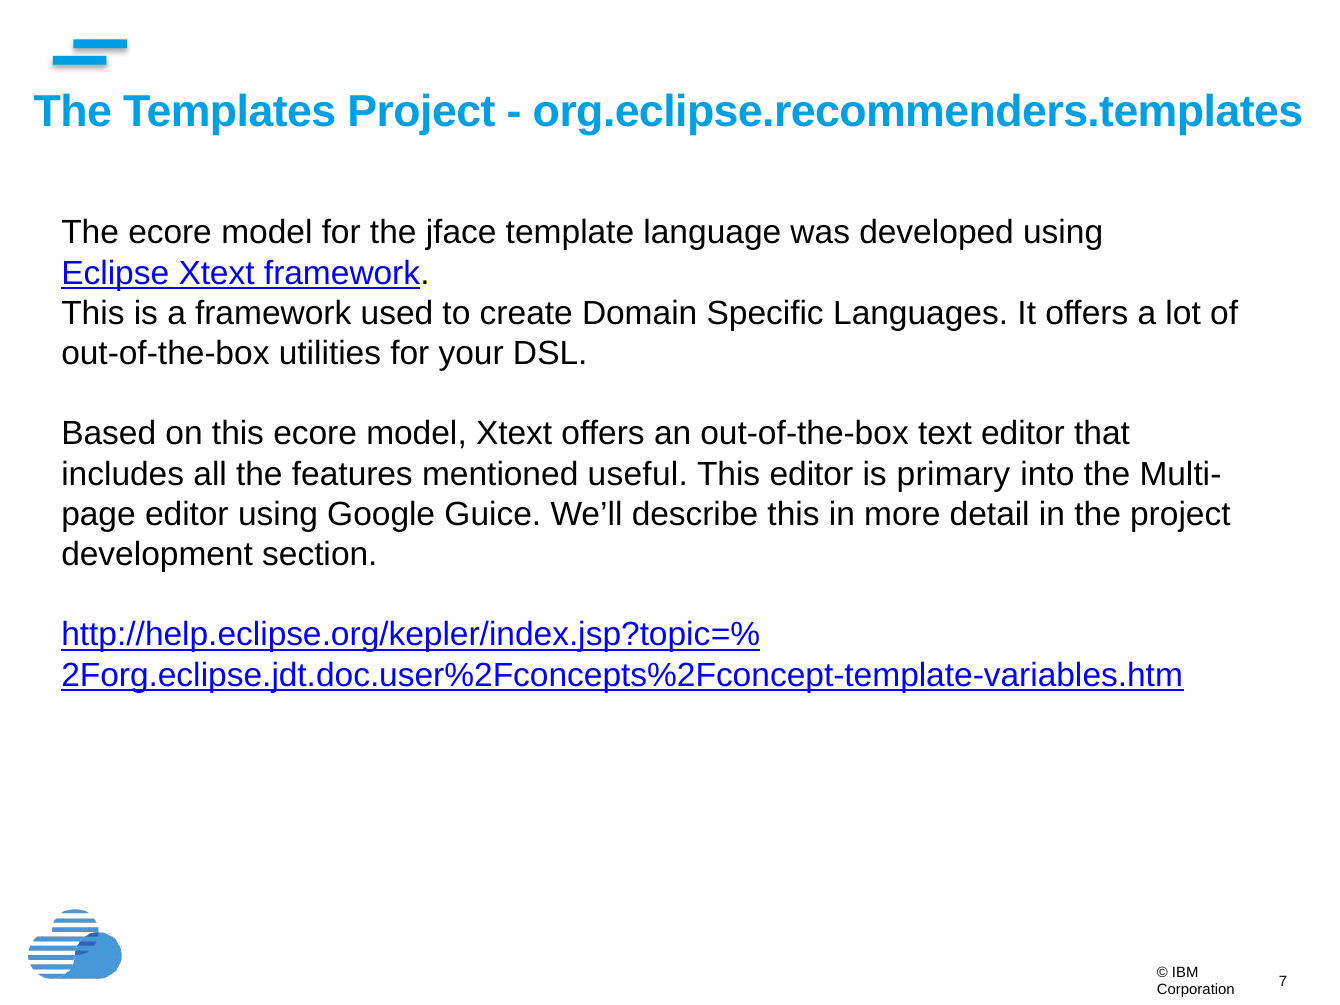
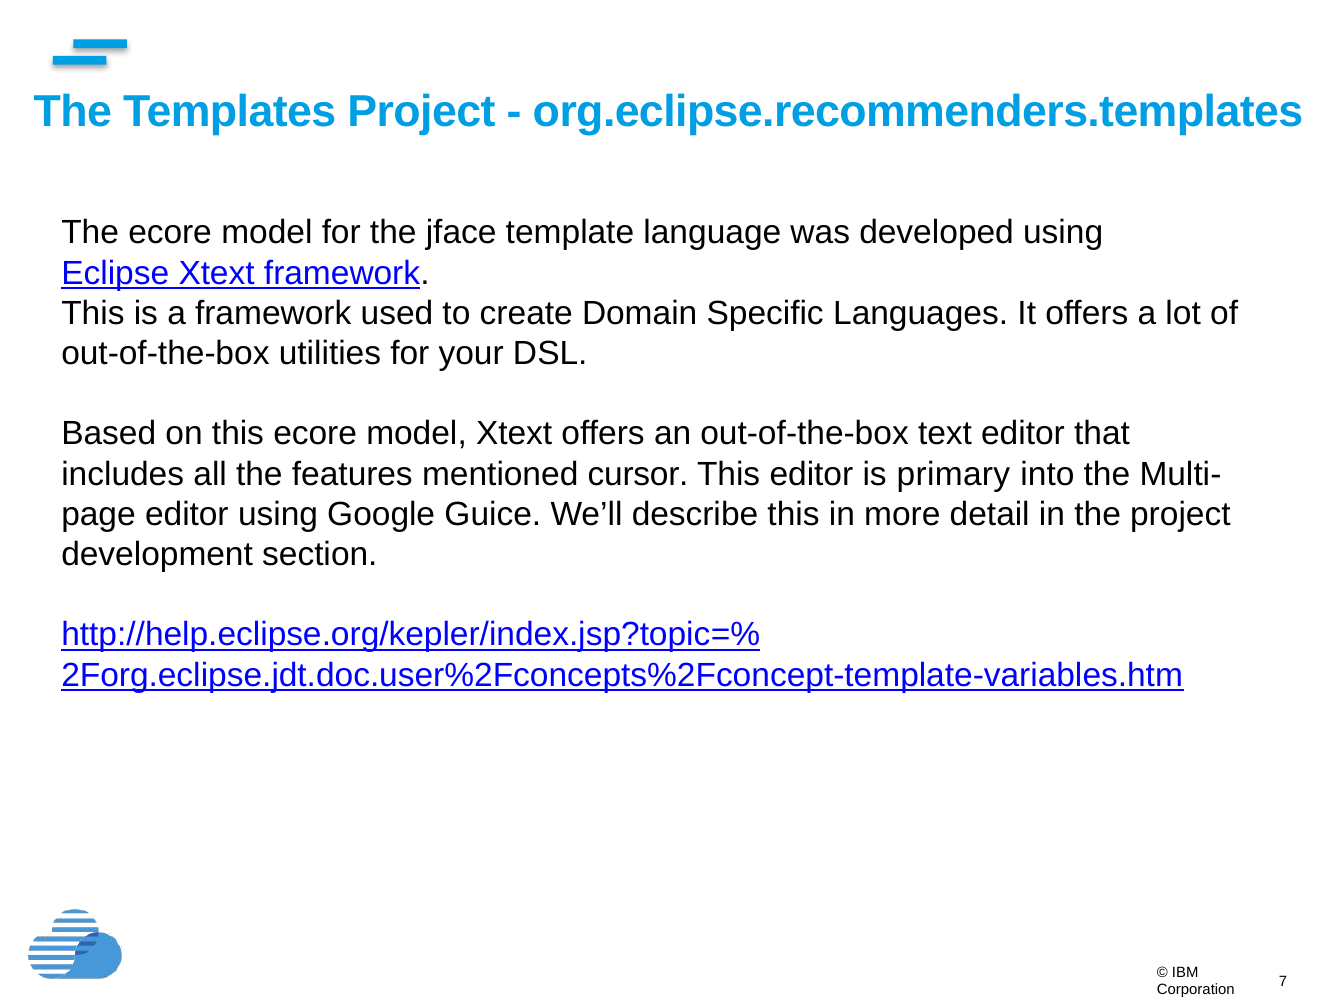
useful: useful -> cursor (638, 474)
